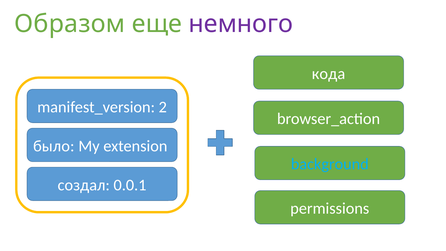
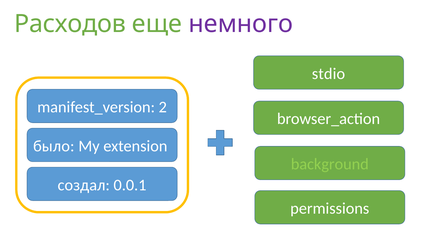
Образом: Образом -> Расходов (70, 24)
кода: кода -> stdio (328, 74)
background colour: light blue -> light green (330, 164)
